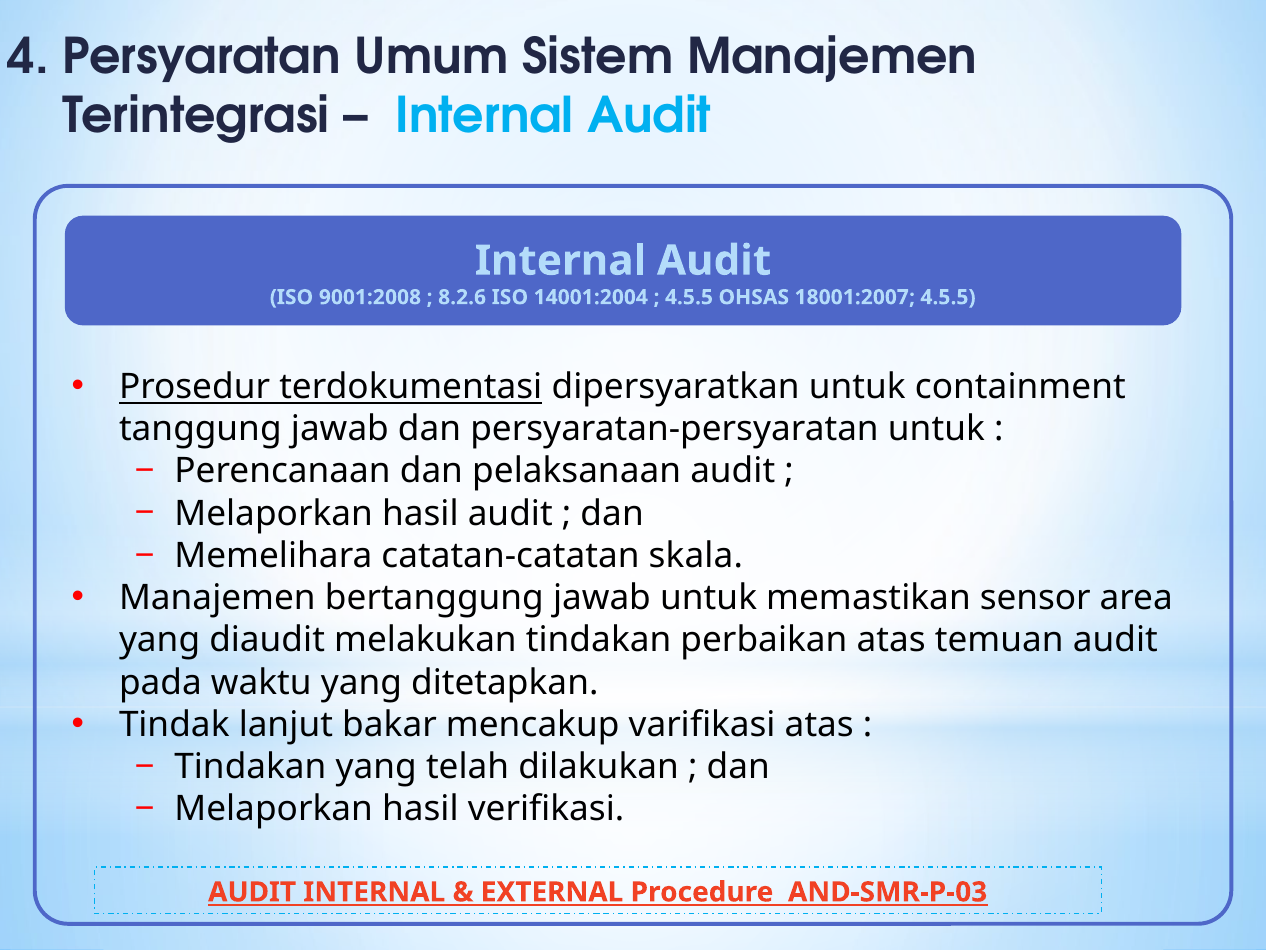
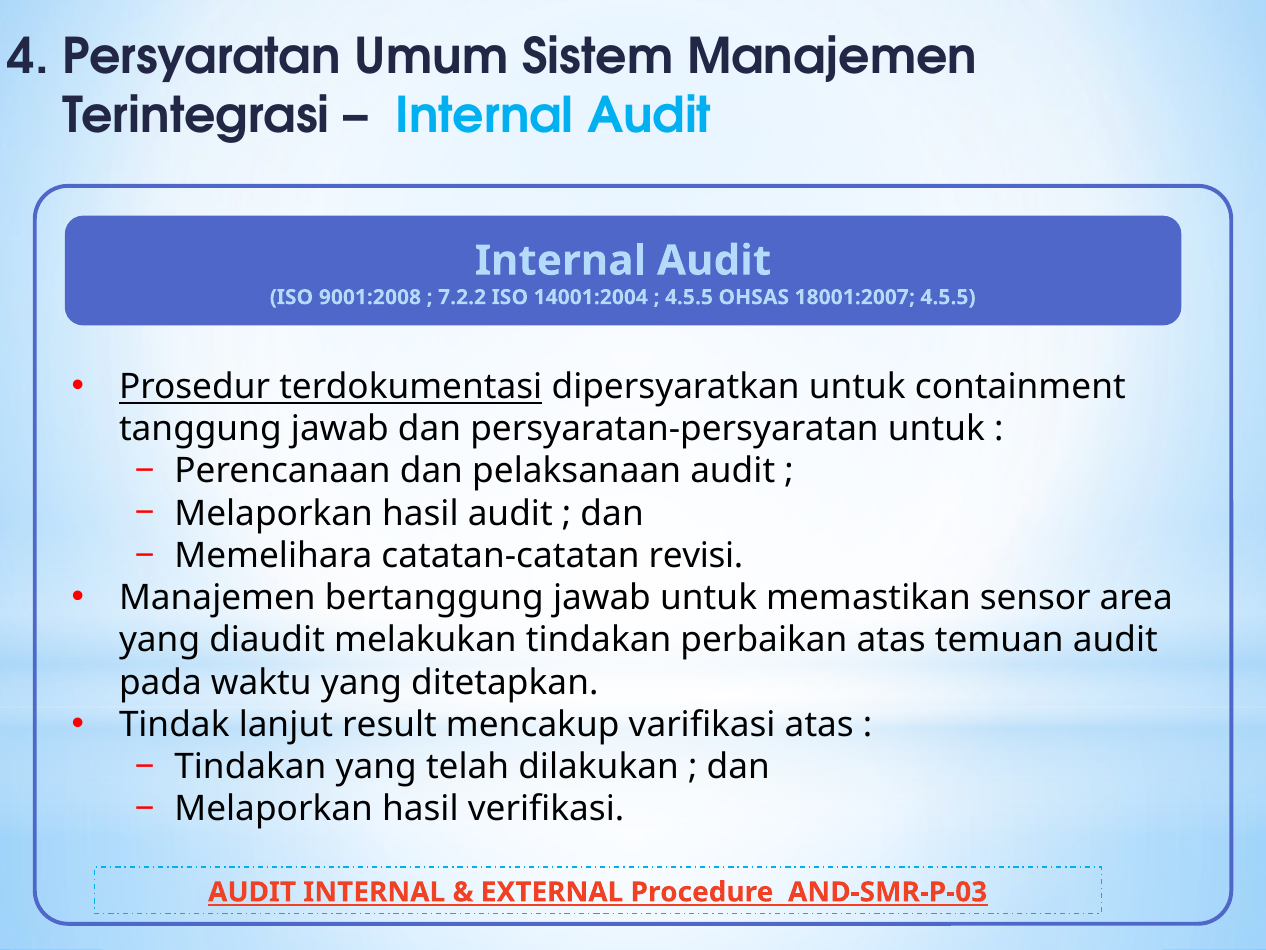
8.2.6: 8.2.6 -> 7.2.2 (462, 297)
skala: skala -> revisi (696, 555)
bakar: bakar -> result (390, 724)
